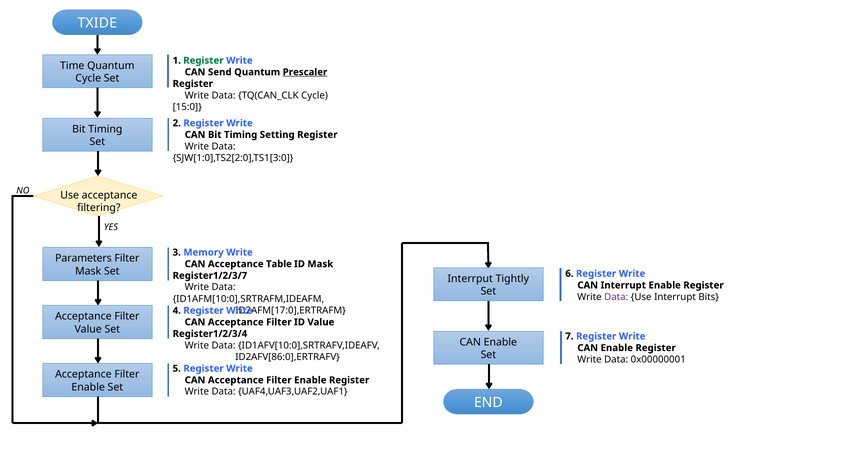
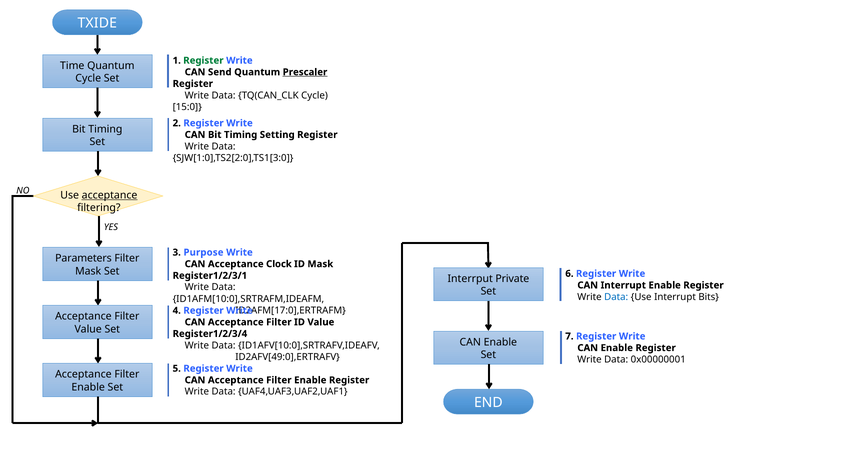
acceptance underline: none -> present (110, 195)
Memory: Memory -> Purpose (203, 252)
Table: Table -> Clock (279, 264)
Register1/2/3/7: Register1/2/3/7 -> Register1/2/3/1 (210, 275)
Tightly: Tightly -> Private (512, 279)
Data colour: purple -> blue (616, 297)
ID2AFV[86:0],ERTRAFV: ID2AFV[86:0],ERTRAFV -> ID2AFV[49:0],ERTRAFV (288, 357)
